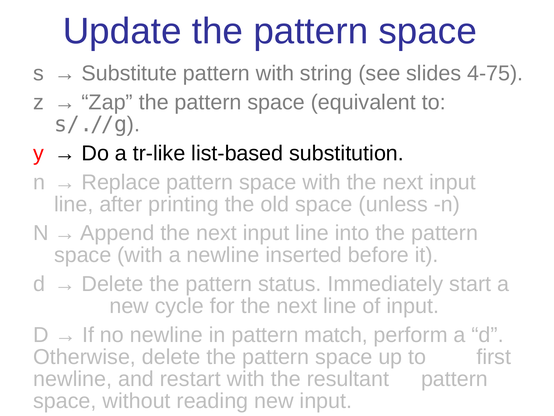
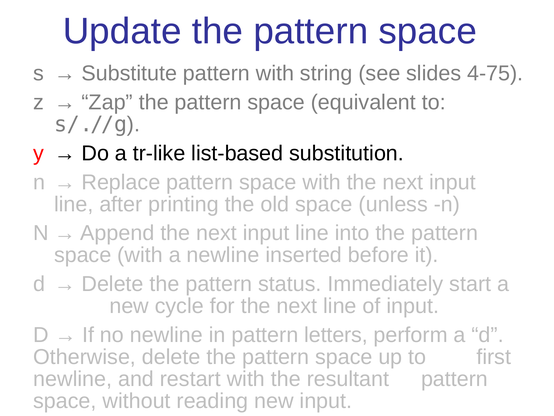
match: match -> letters (336, 335)
